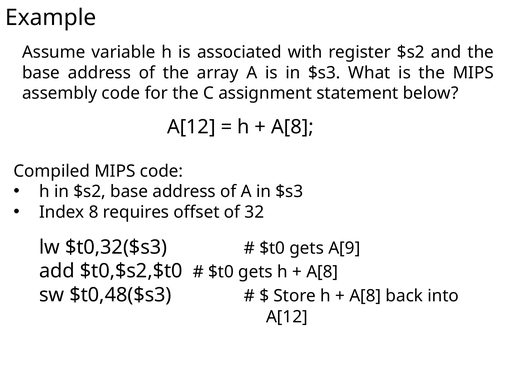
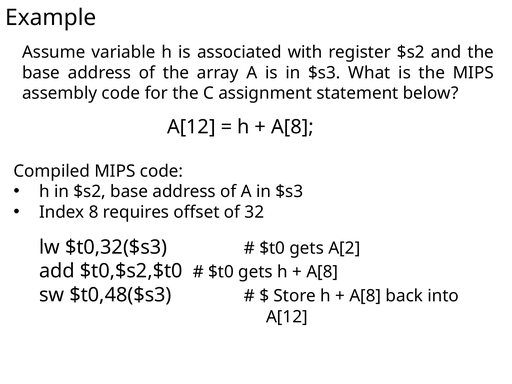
A[9: A[9 -> A[2 (344, 248)
